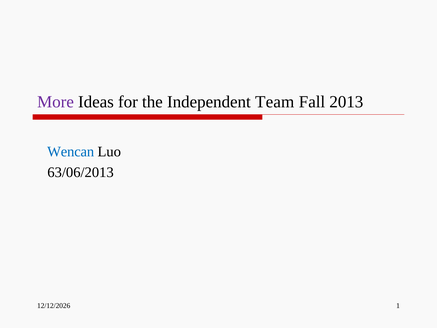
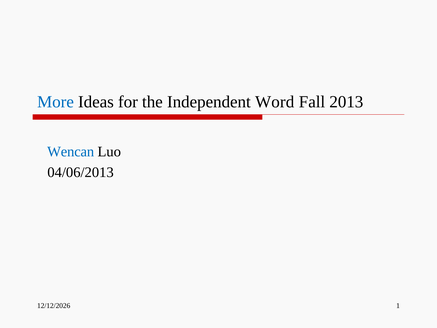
More colour: purple -> blue (56, 102)
Team: Team -> Word (275, 102)
63/06/2013: 63/06/2013 -> 04/06/2013 (81, 172)
